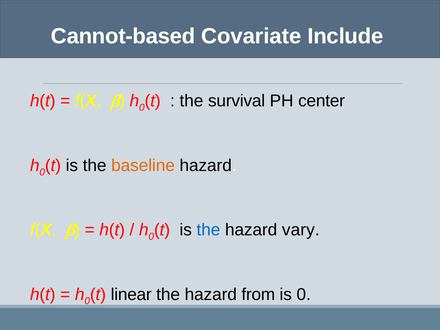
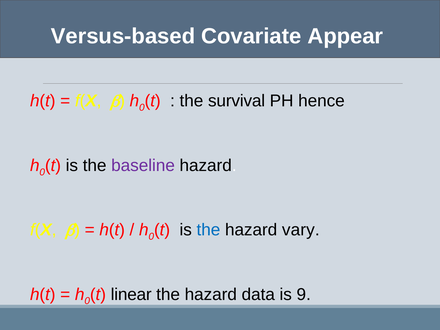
Cannot-based: Cannot-based -> Versus-based (123, 36)
Include: Include -> Appear (345, 36)
center: center -> hence (321, 101)
baseline colour: orange -> purple (143, 165)
from: from -> data (258, 294)
is 0: 0 -> 9 (304, 294)
